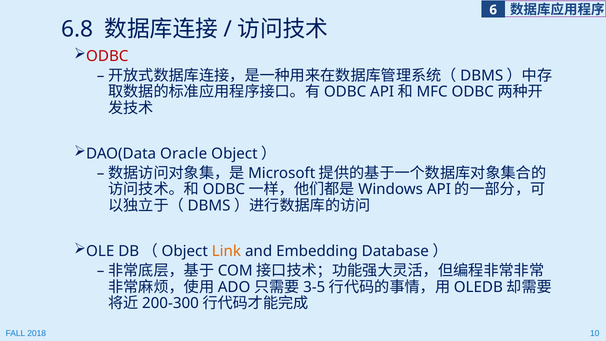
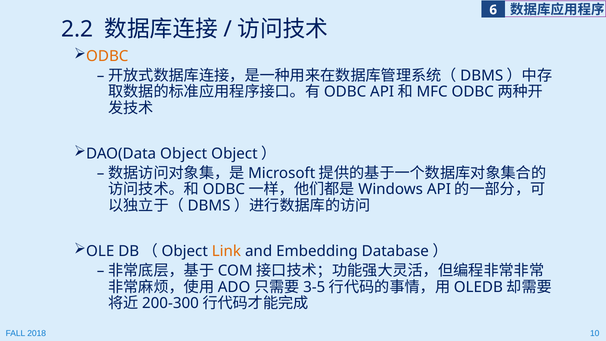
6.8: 6.8 -> 2.2 (77, 29)
ODBC colour: red -> orange (107, 56)
DAO(Data Oracle: Oracle -> Object (184, 154)
